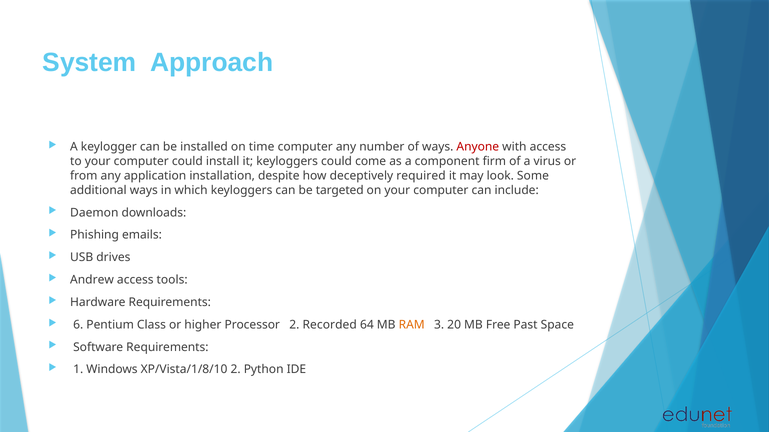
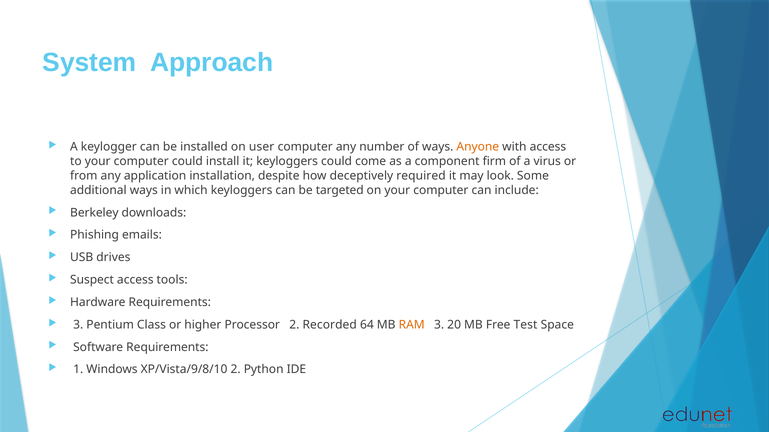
time: time -> user (262, 147)
Anyone colour: red -> orange (478, 147)
Daemon: Daemon -> Berkeley (94, 213)
Andrew: Andrew -> Suspect (92, 280)
6: 6 -> 3 (78, 325)
Past: Past -> Test (525, 325)
XP/Vista/1/8/10: XP/Vista/1/8/10 -> XP/Vista/9/8/10 (184, 370)
